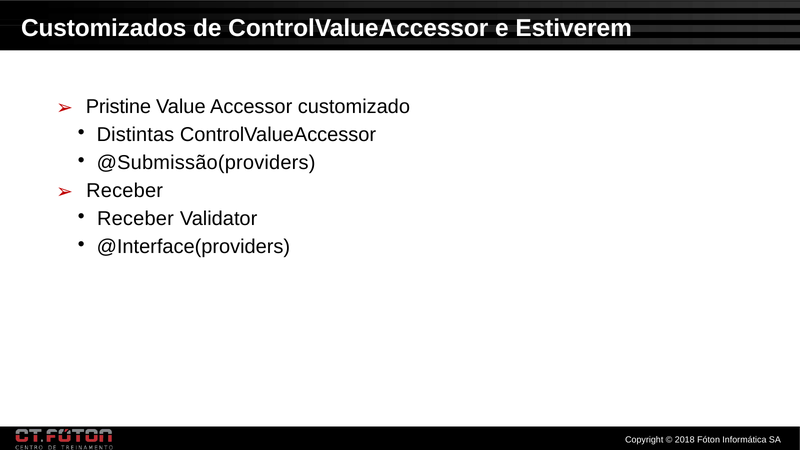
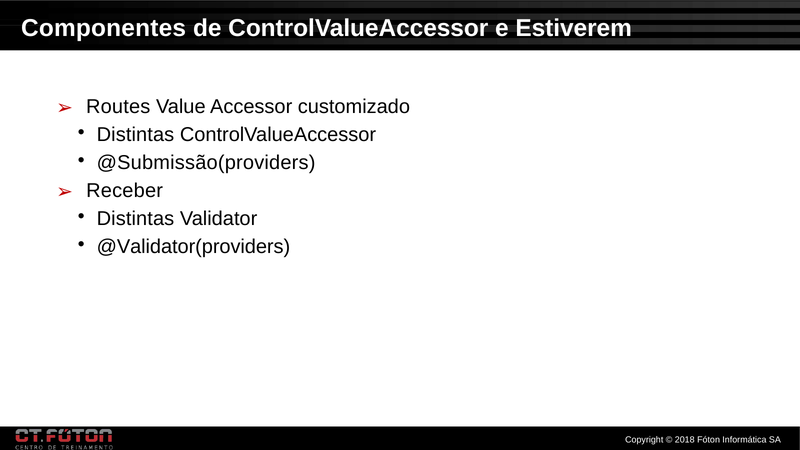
Customizados: Customizados -> Componentes (104, 28)
Pristine: Pristine -> Routes (118, 107)
Receber: Receber -> Distintas (135, 219)
@Interface(providers: @Interface(providers -> @Validator(providers (193, 247)
